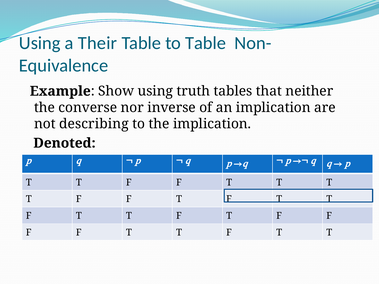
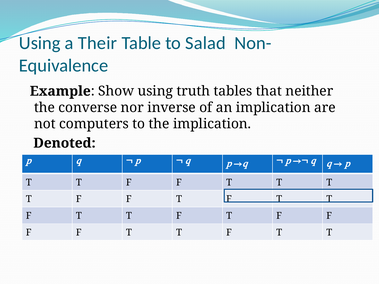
to Table: Table -> Salad (206, 43)
describing: describing -> computers (94, 124)
